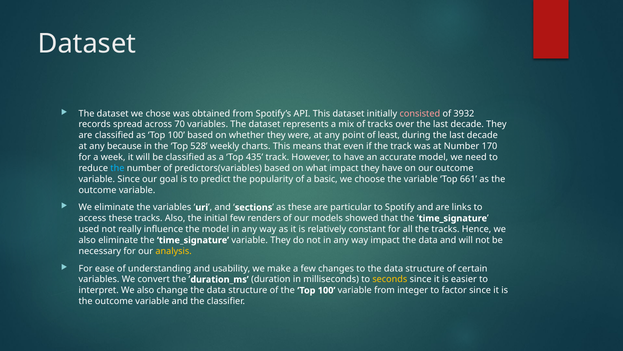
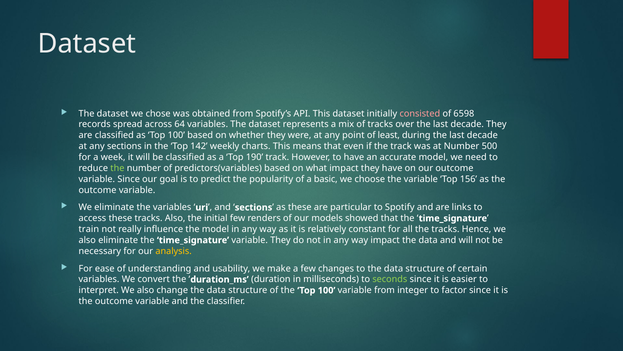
3932: 3932 -> 6598 (464, 113)
70: 70 -> 64 (180, 124)
any because: because -> sections (124, 146)
528: 528 -> 142 (199, 146)
170: 170 -> 500 (489, 146)
435: 435 -> 190 (255, 157)
the colour: light blue -> light green (117, 168)
661: 661 -> 156 (468, 179)
used: used -> train (89, 229)
seconds colour: yellow -> light green (390, 279)
